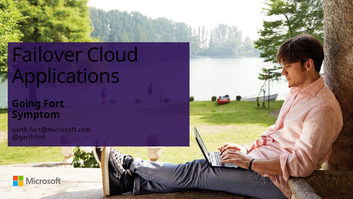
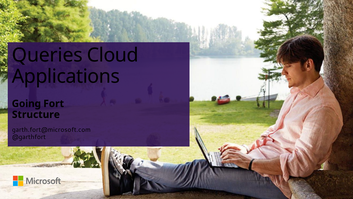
Failover: Failover -> Queries (47, 55)
Symptom: Symptom -> Structure (36, 114)
